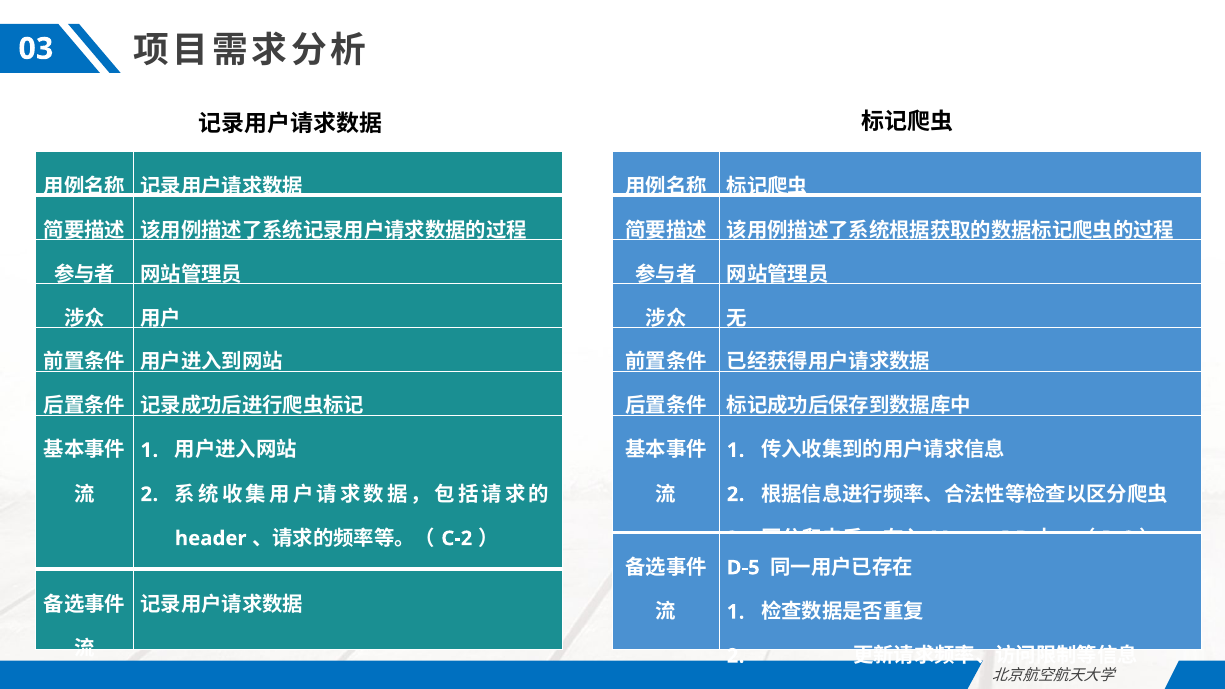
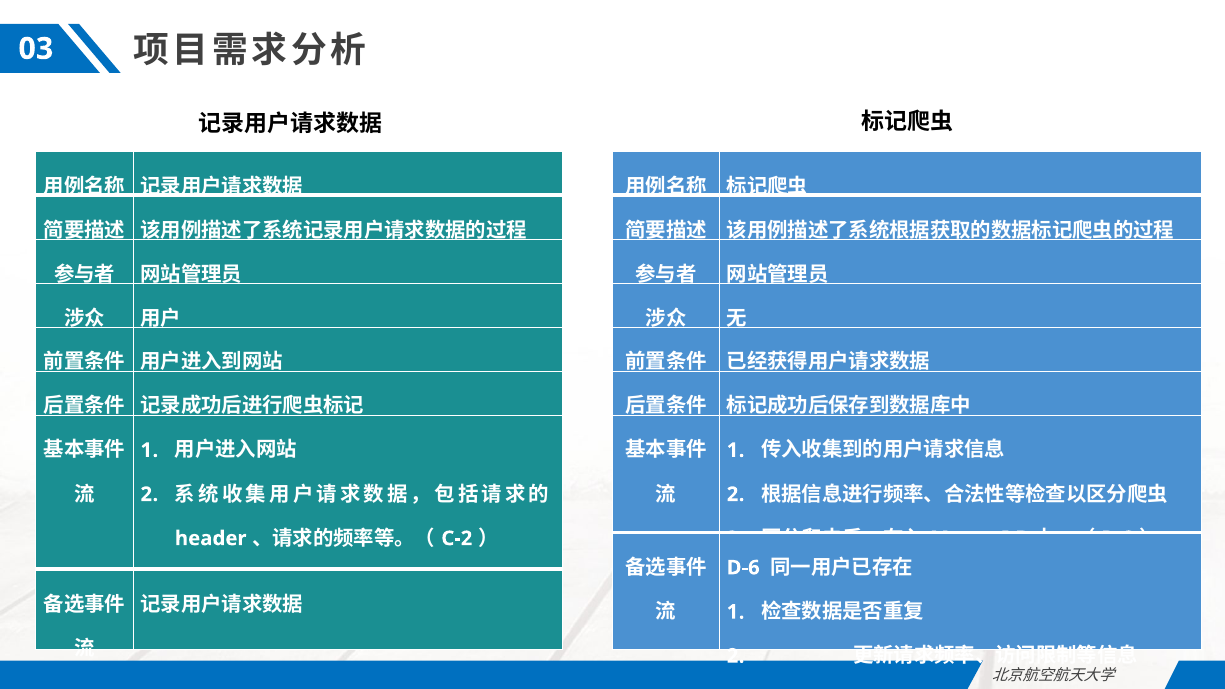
D-5: D-5 -> D-6 (743, 568)
